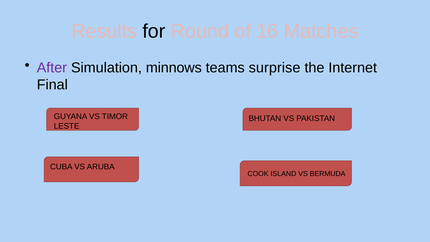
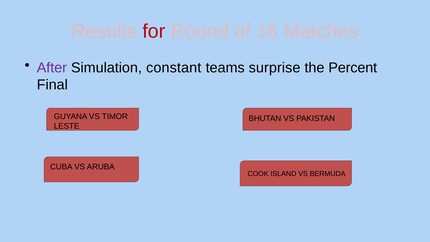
for colour: black -> red (154, 31)
minnows: minnows -> constant (174, 68)
Internet: Internet -> Percent (353, 68)
